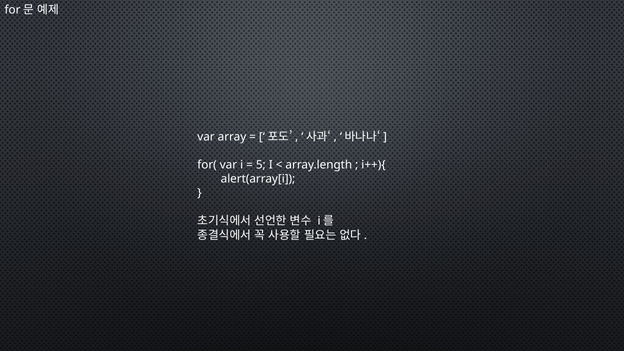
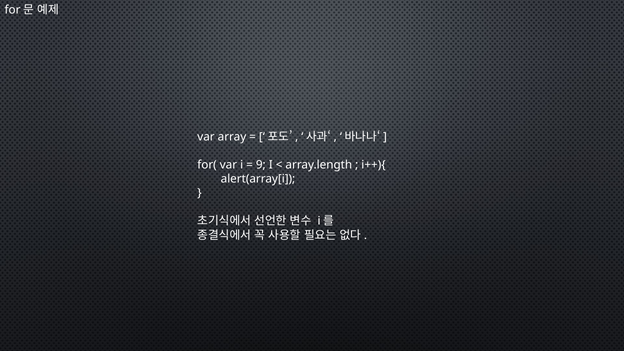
5: 5 -> 9 (261, 165)
